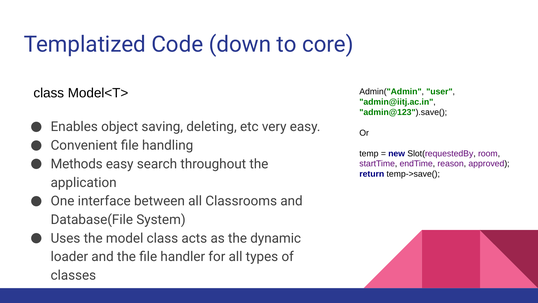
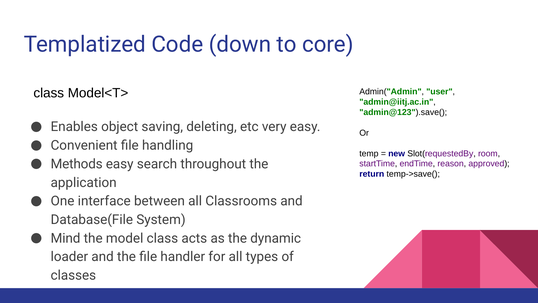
Uses: Uses -> Mind (66, 238)
